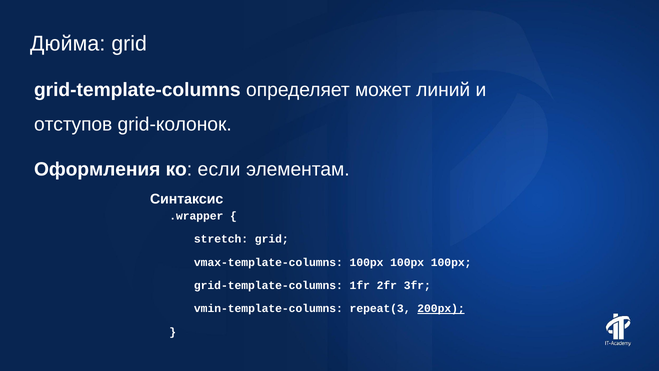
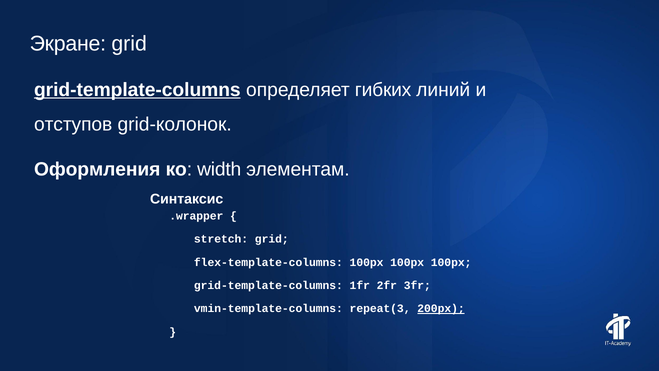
Дюйма: Дюйма -> Экране (68, 44)
grid-template-columns underline: none -> present (137, 90)
может: может -> гибких (383, 90)
если: если -> width (219, 169)
vmax-template-columns: vmax-template-columns -> flex-template-columns (268, 262)
